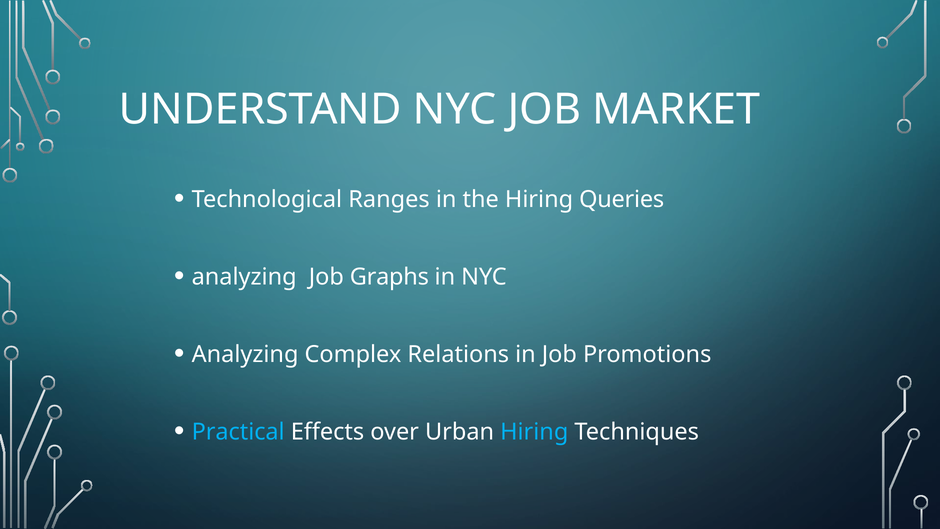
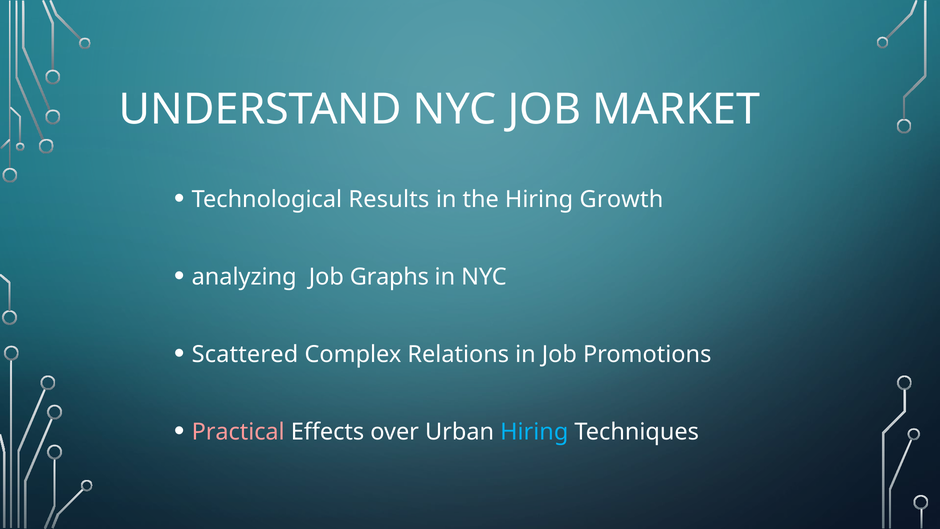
Ranges: Ranges -> Results (389, 199)
Queries: Queries -> Growth (621, 199)
Analyzing: Analyzing -> Scattered (245, 354)
Practical colour: light blue -> pink (238, 432)
